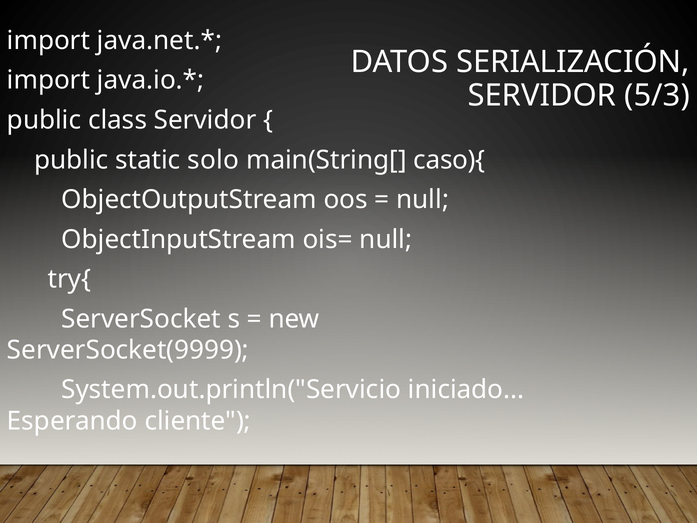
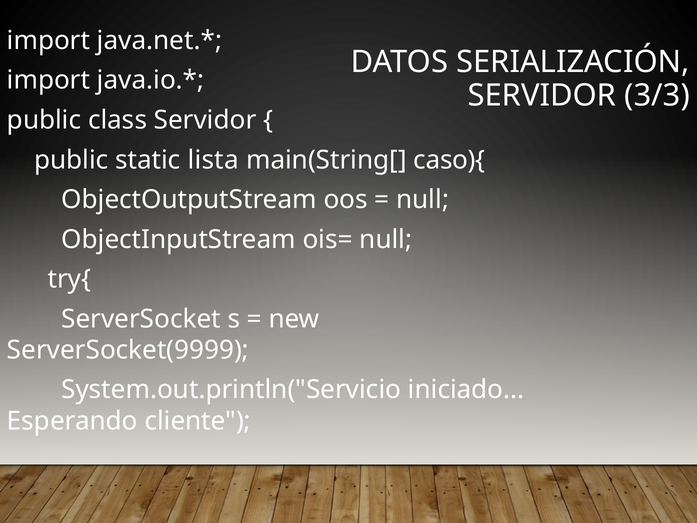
5/3: 5/3 -> 3/3 (657, 95)
solo: solo -> lista (213, 160)
